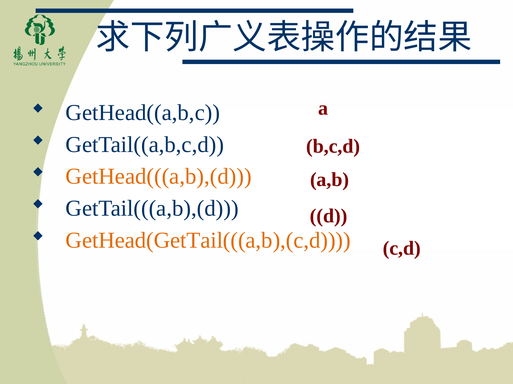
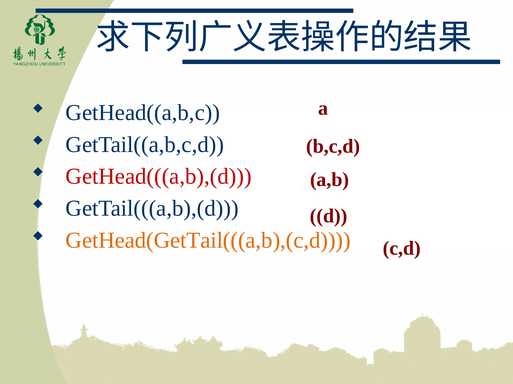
GetHead(((a,b),(d colour: orange -> red (159, 177)
